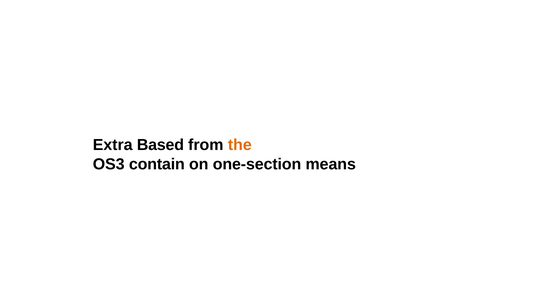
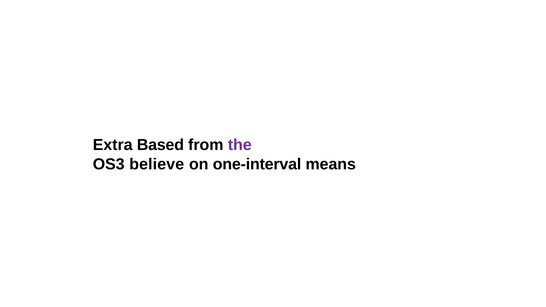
the colour: orange -> purple (240, 145)
contain: contain -> believe (157, 164)
one-section: one-section -> one-interval (257, 164)
